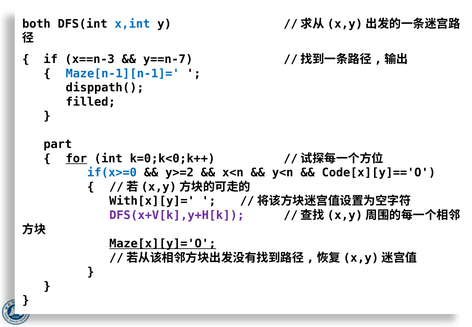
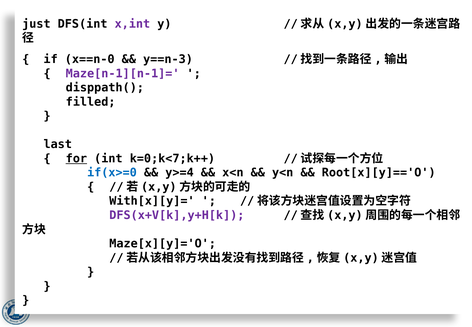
both: both -> just (36, 24)
x,int colour: blue -> purple (132, 24)
x==n-3: x==n-3 -> x==n-0 (90, 59)
y==n-7: y==n-7 -> y==n-3 (168, 59)
Maze[n-1][n-1]= colour: blue -> purple (123, 73)
part: part -> last (58, 144)
k=0;k<0;k++: k=0;k<0;k++ -> k=0;k<7;k++ (172, 158)
y>=2: y>=2 -> y>=4 (180, 173)
Code[x][y]=='O: Code[x][y]=='O -> Root[x][y]=='O (379, 173)
Maze[x][y]='O underline: present -> none (163, 243)
